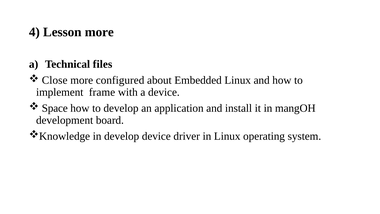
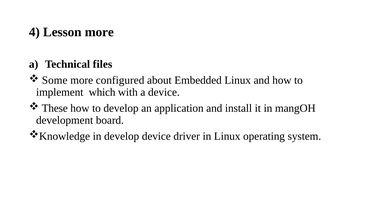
Close: Close -> Some (55, 80)
frame: frame -> which (102, 92)
Space: Space -> These (55, 108)
